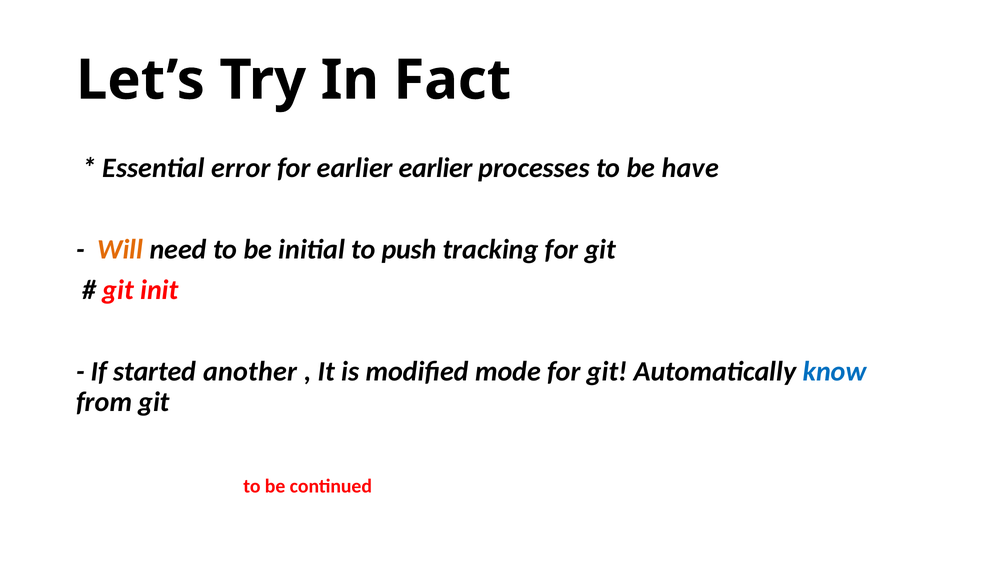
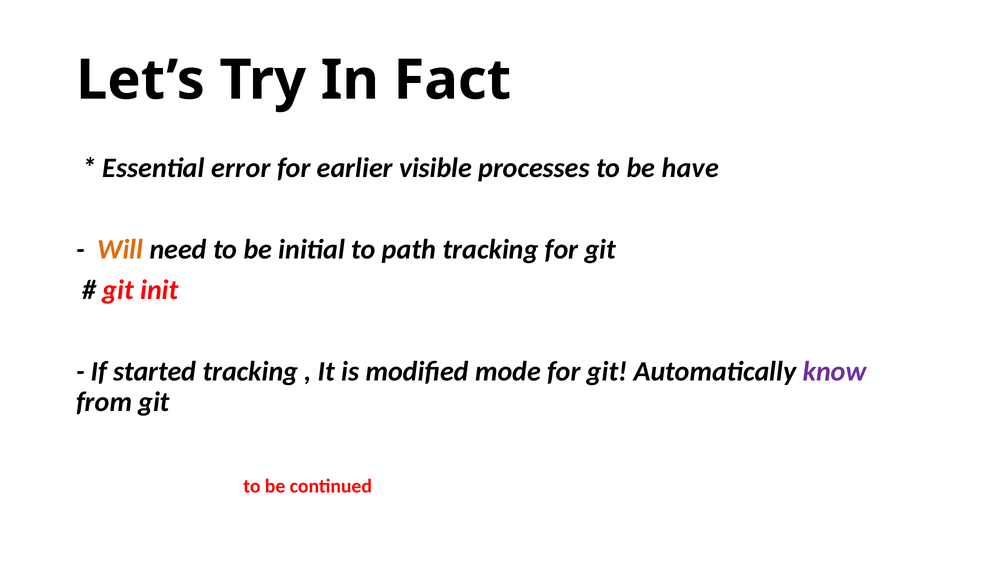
earlier earlier: earlier -> visible (436, 168)
push: push -> path (409, 249)
started another: another -> tracking (250, 372)
know colour: blue -> purple (835, 372)
